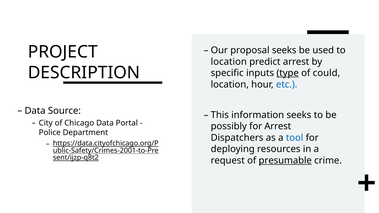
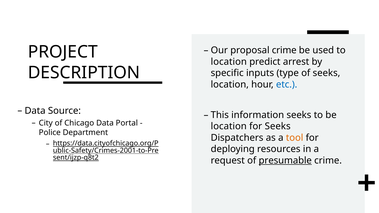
proposal seeks: seeks -> crime (284, 50)
type underline: present -> none (288, 73)
of could: could -> seeks (326, 73)
possibly: possibly -> location (229, 126)
for Arrest: Arrest -> Seeks (278, 126)
tool colour: blue -> orange (295, 138)
